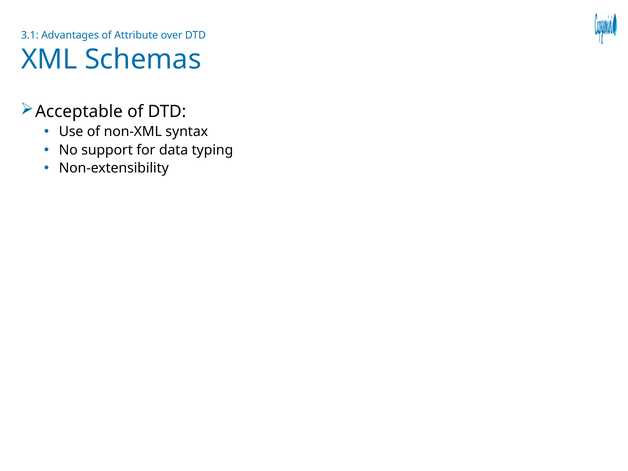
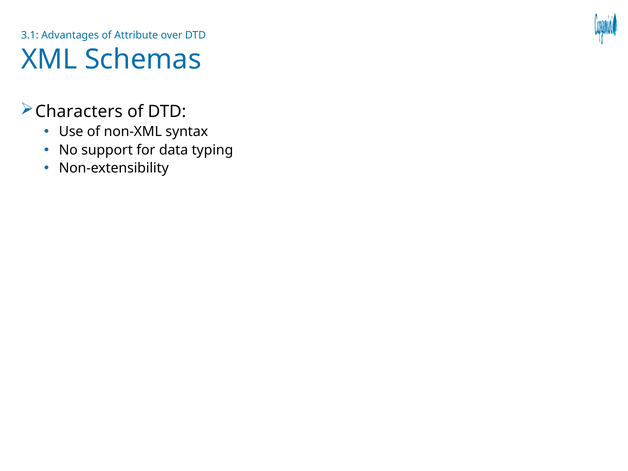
Acceptable: Acceptable -> Characters (79, 112)
